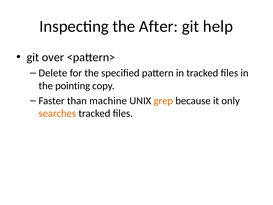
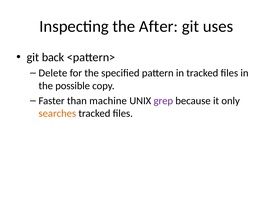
help: help -> uses (218, 26)
over: over -> back (53, 57)
pointing: pointing -> possible (73, 86)
grep colour: orange -> purple (163, 101)
